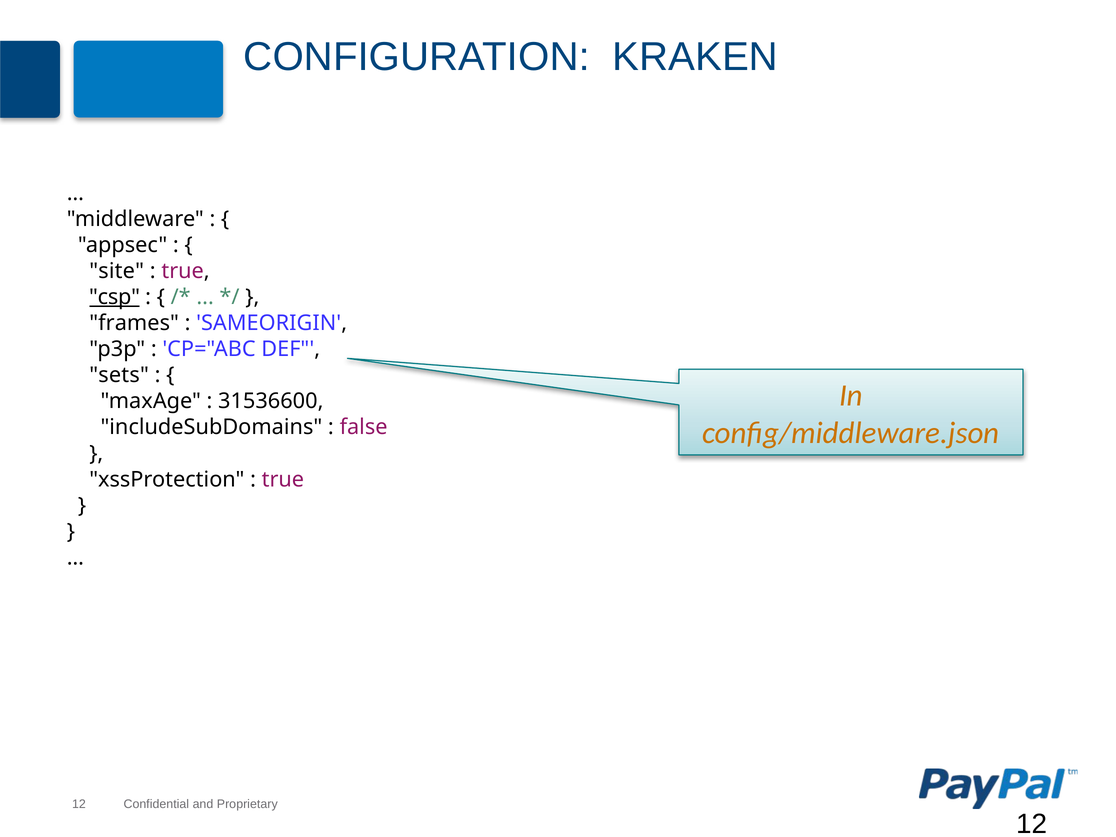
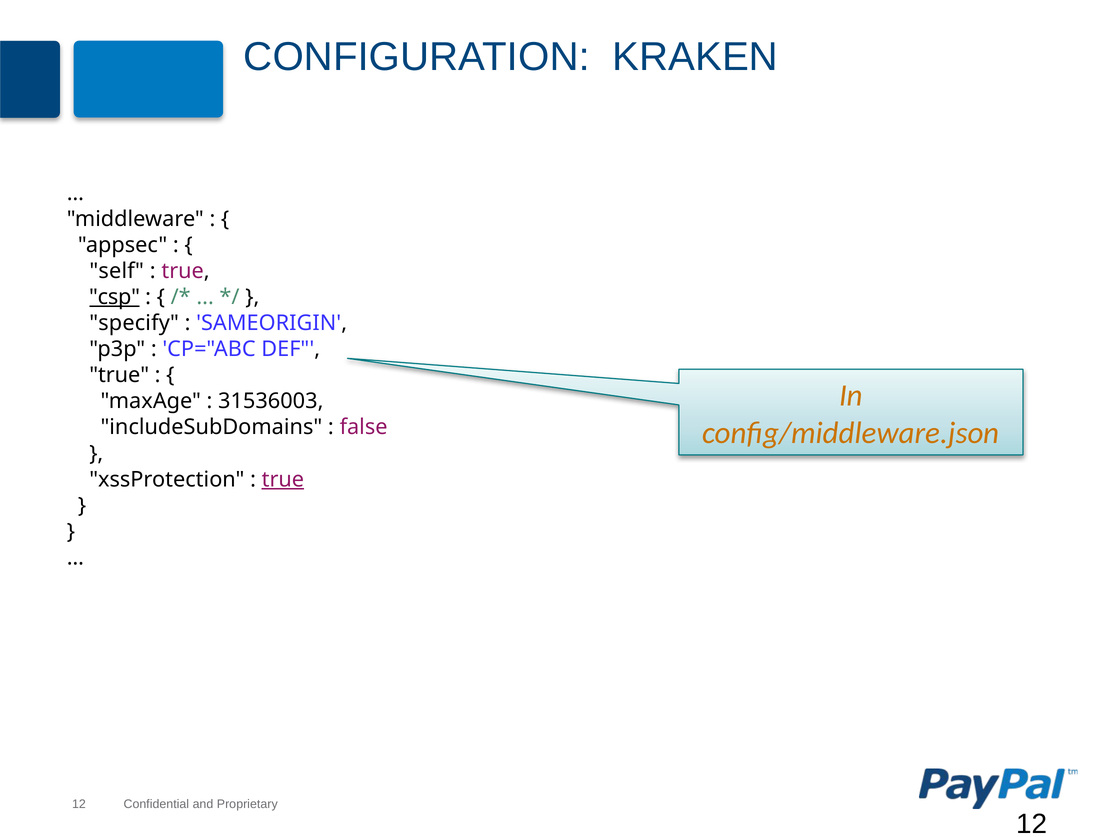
site: site -> self (117, 271)
frames: frames -> specify (134, 323)
sets: sets -> true (119, 375)
31536600: 31536600 -> 31536003 (271, 401)
true underline: none -> present (283, 479)
